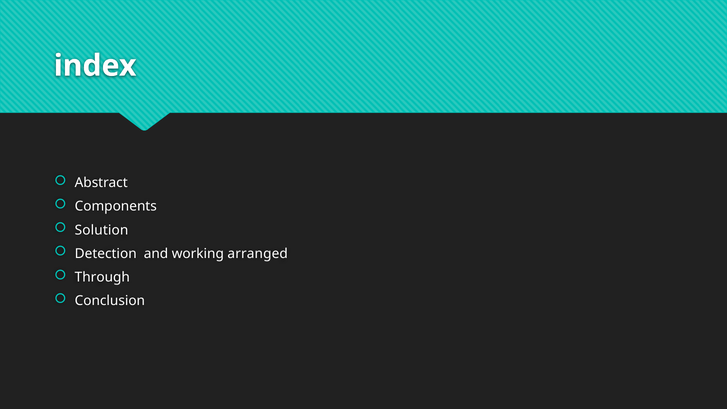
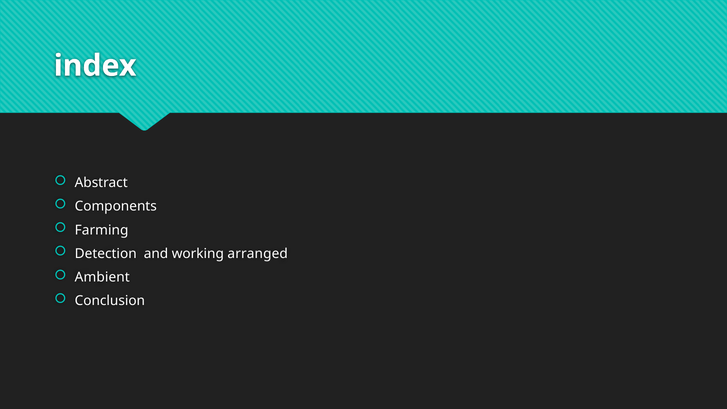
Solution: Solution -> Farming (102, 230)
Through: Through -> Ambient (102, 277)
